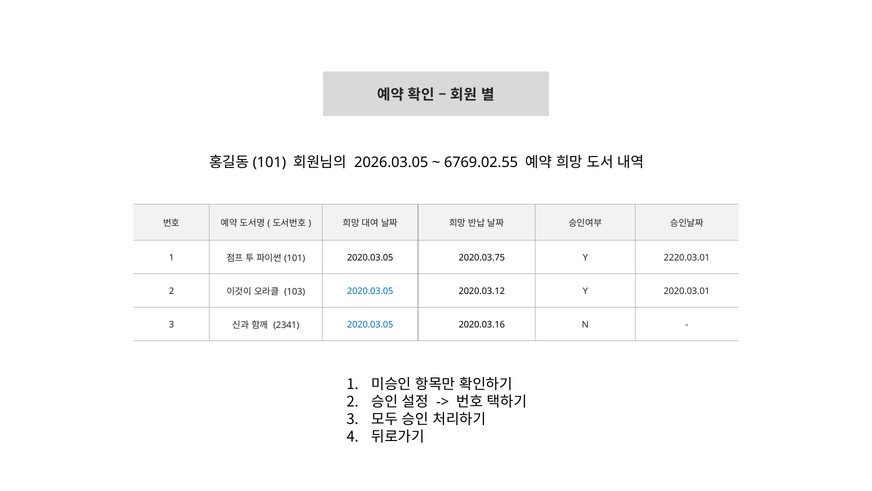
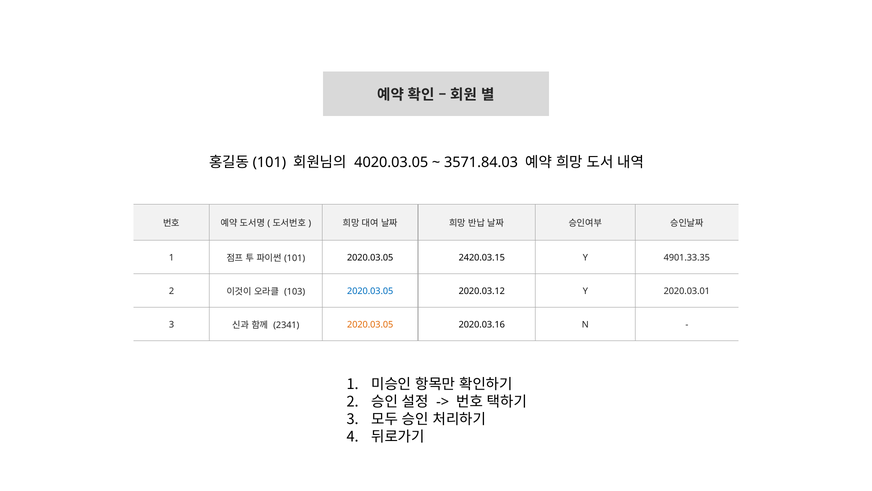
2026.03.05: 2026.03.05 -> 4020.03.05 (391, 162)
6769.02.55: 6769.02.55 -> 3571.84.03 (481, 162)
2020.03.75: 2020.03.75 -> 2420.03.15 (482, 257)
2220.03.01: 2220.03.01 -> 4901.33.35 (687, 257)
2020.03.05 colour: blue -> orange (370, 324)
